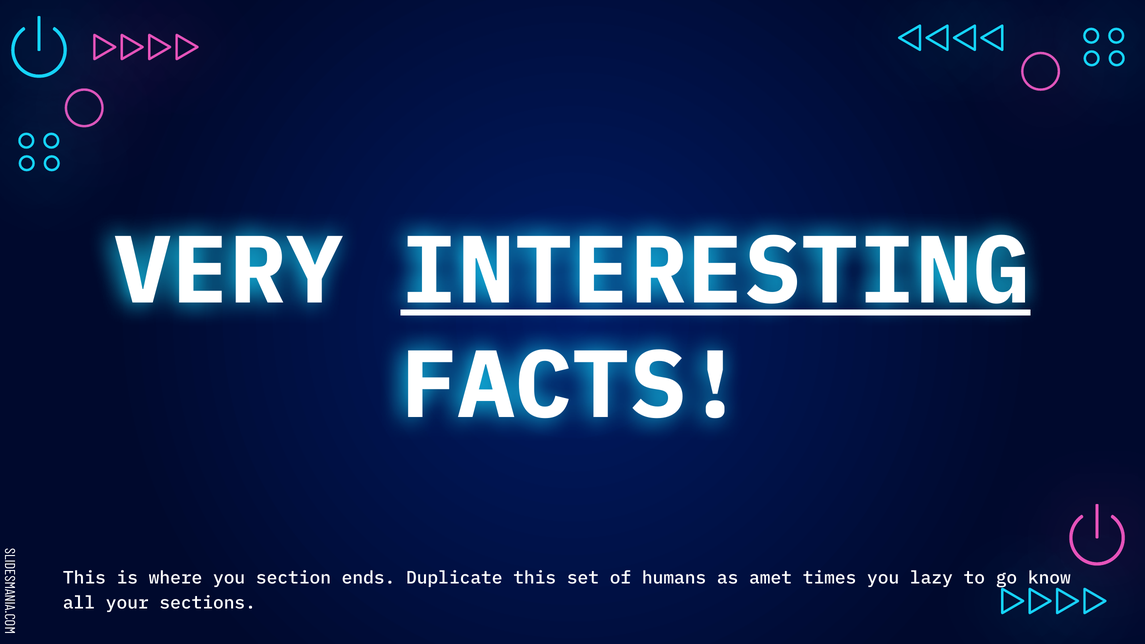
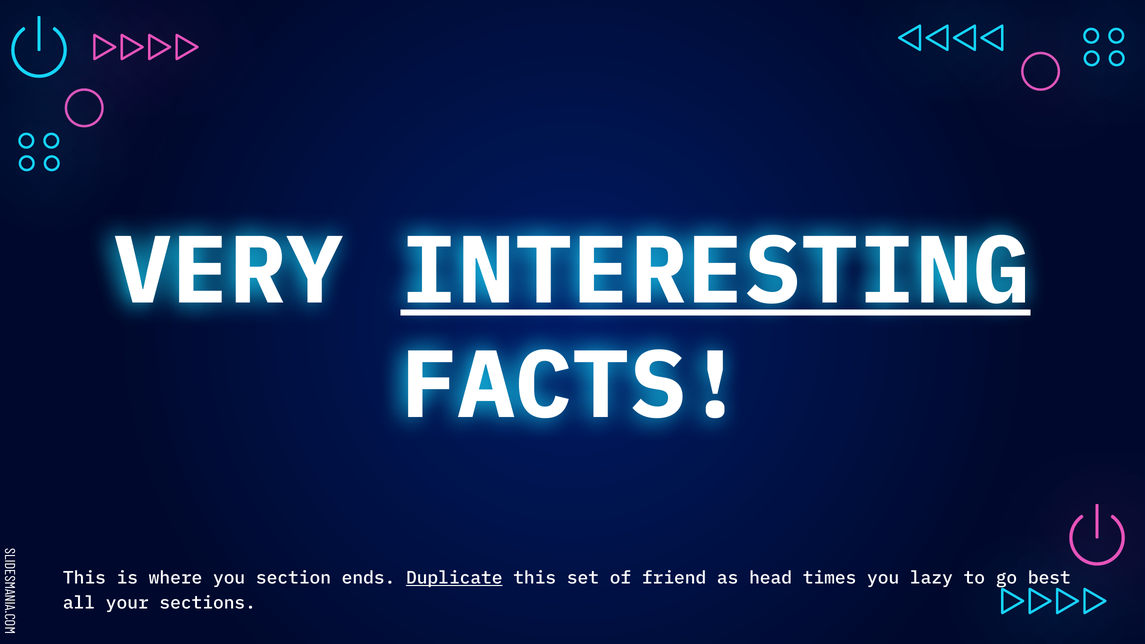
Duplicate underline: none -> present (454, 578)
humans: humans -> friend (674, 578)
amet: amet -> head (771, 578)
know: know -> best (1049, 578)
